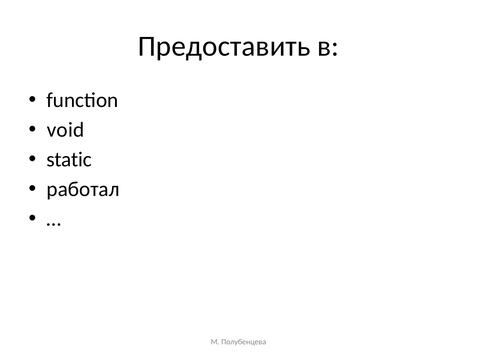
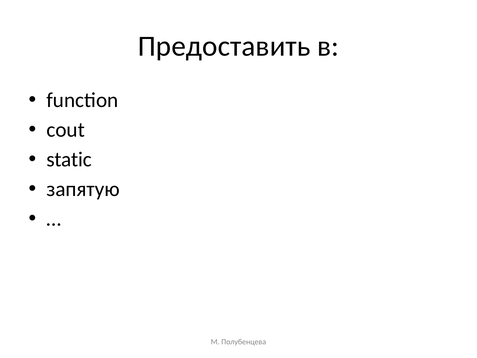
void: void -> cout (66, 130)
работал: работал -> запятую (83, 189)
